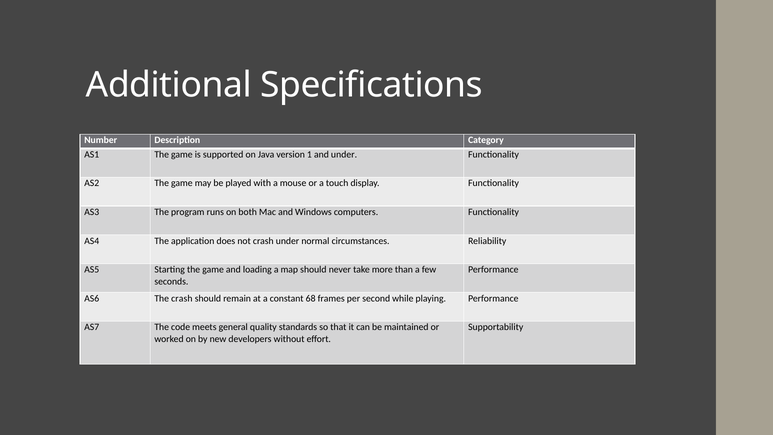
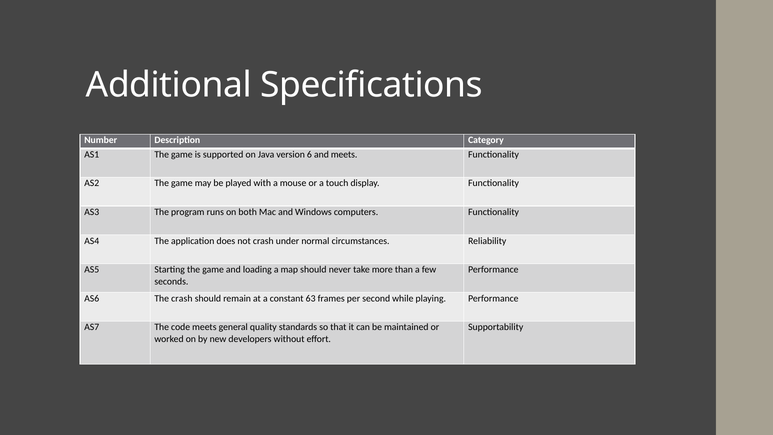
1: 1 -> 6 (309, 154)
and under: under -> meets (344, 154)
68: 68 -> 63 (311, 298)
